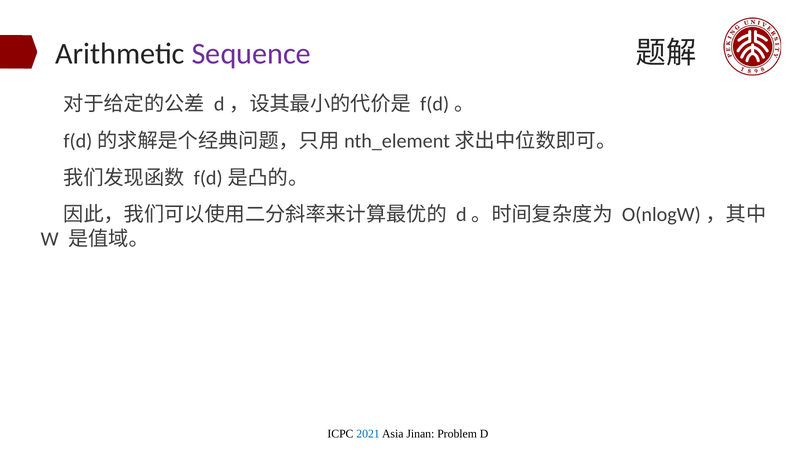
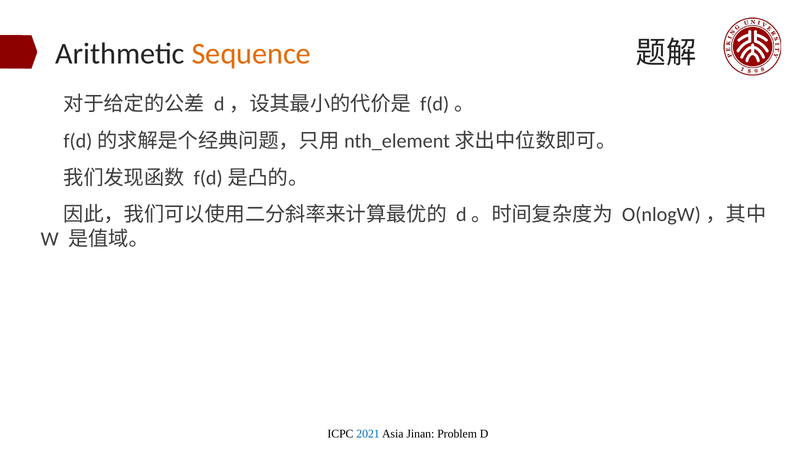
Sequence colour: purple -> orange (251, 54)
